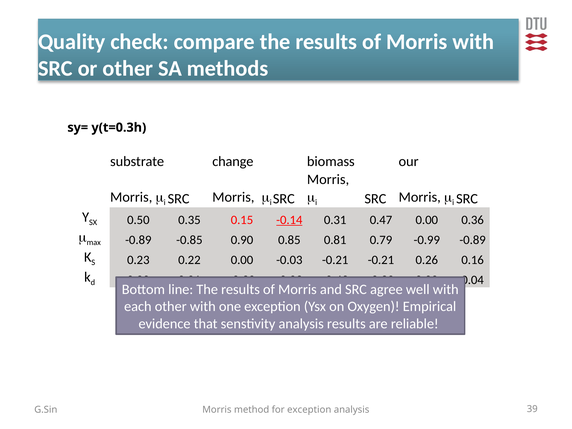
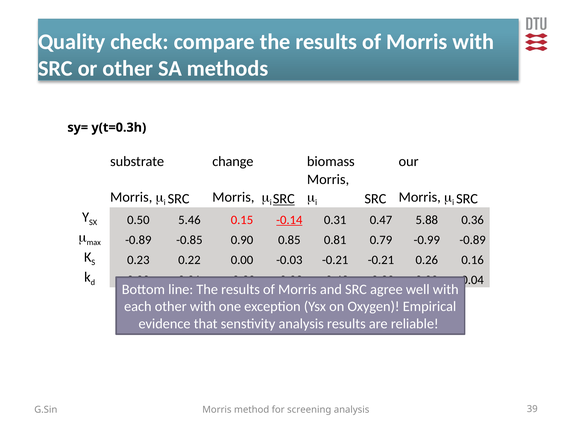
SRC underline: none -> present (284, 199)
0.35: 0.35 -> 5.46 (189, 220)
0.47 0.00: 0.00 -> 5.88 (427, 220)
for exception: exception -> screening (309, 410)
